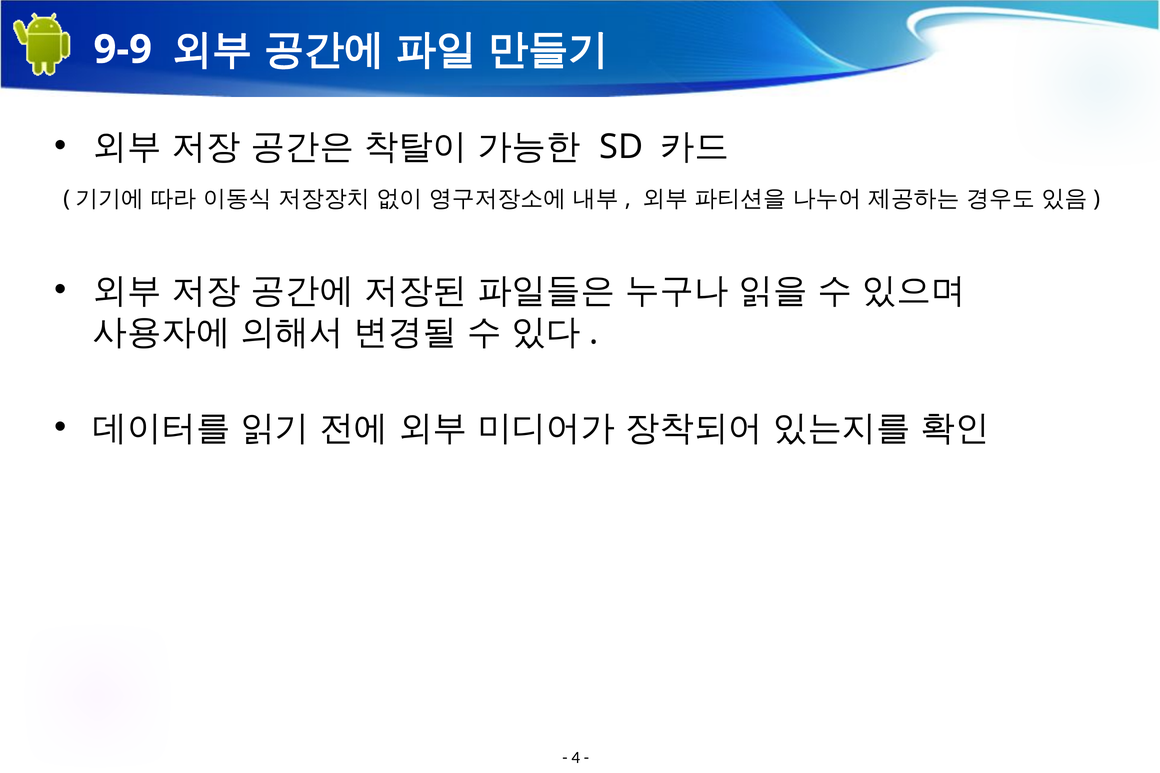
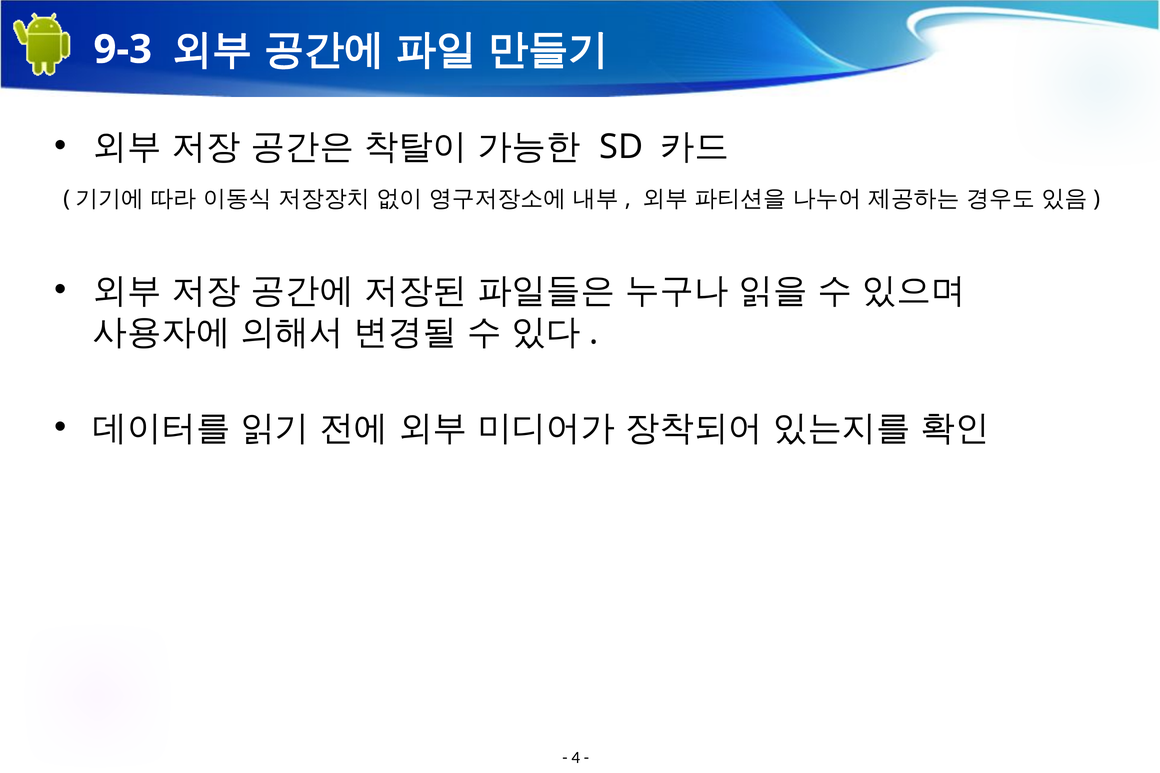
9-9: 9-9 -> 9-3 (123, 50)
